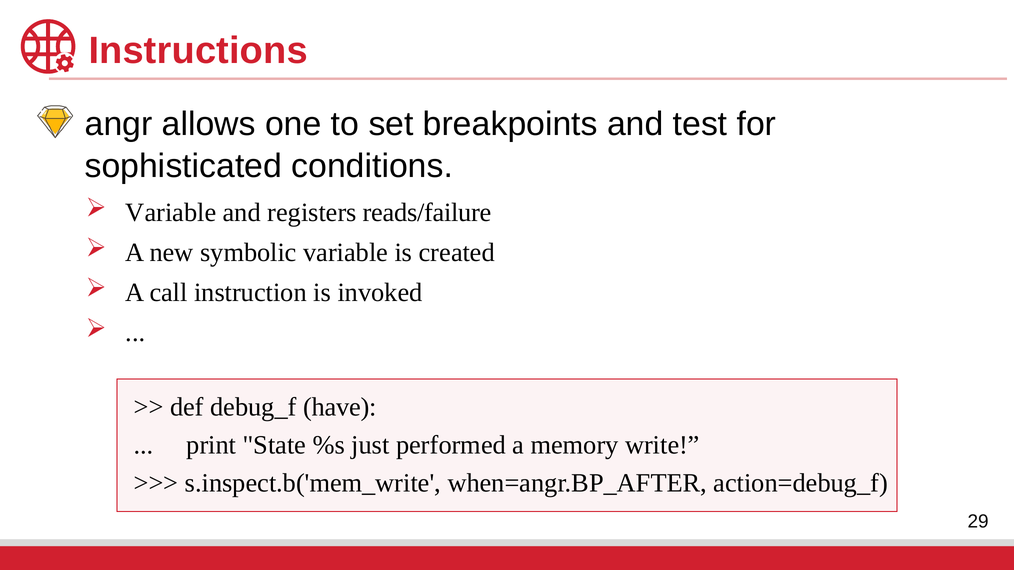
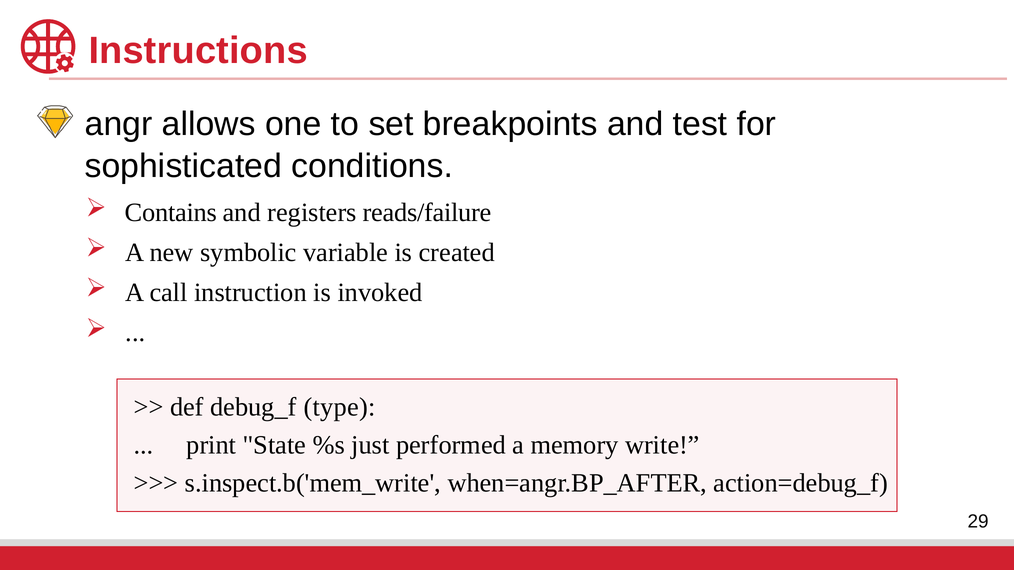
Variable: Variable -> Contains (171, 213)
have: have -> type (340, 407)
